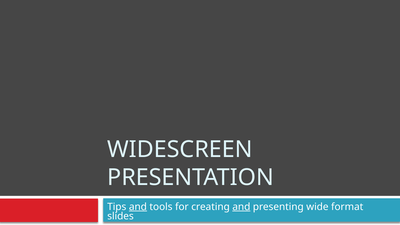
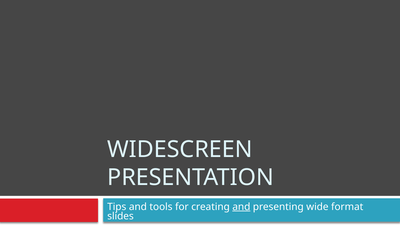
and underline: present -> none (138, 207)
